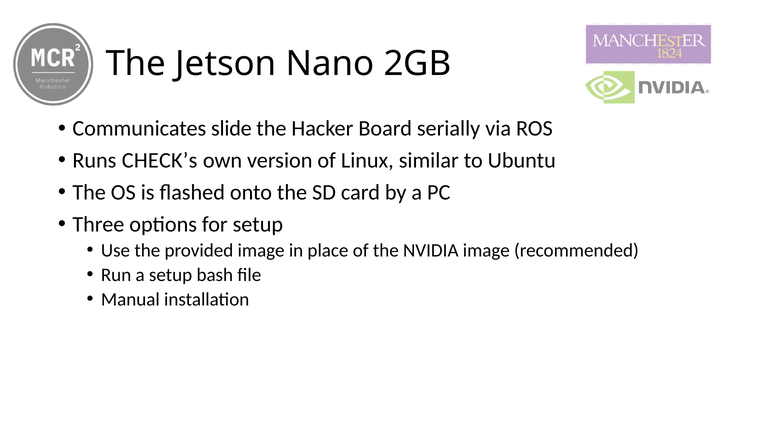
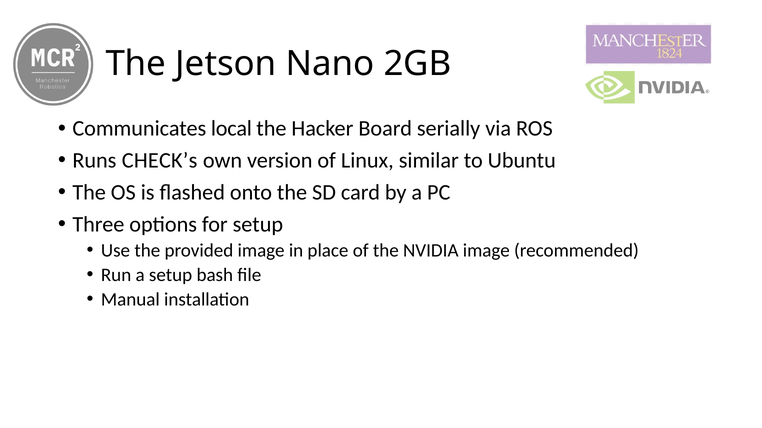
slide: slide -> local (231, 129)
